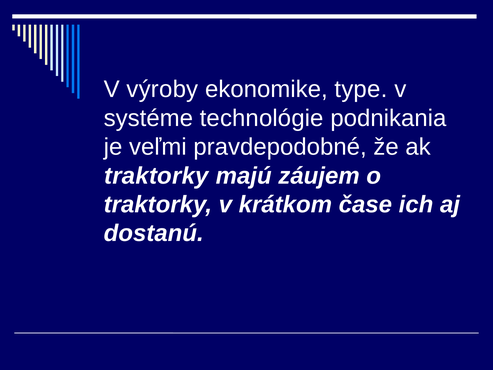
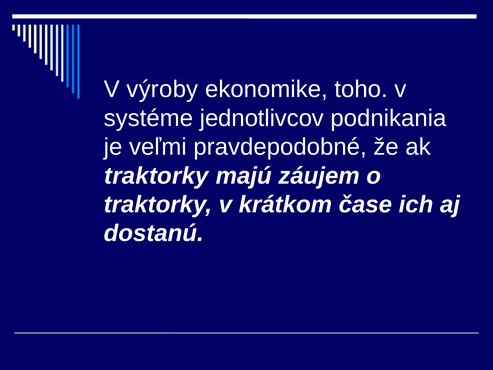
type: type -> toho (361, 89)
technológie: technológie -> jednotlivcov (262, 118)
